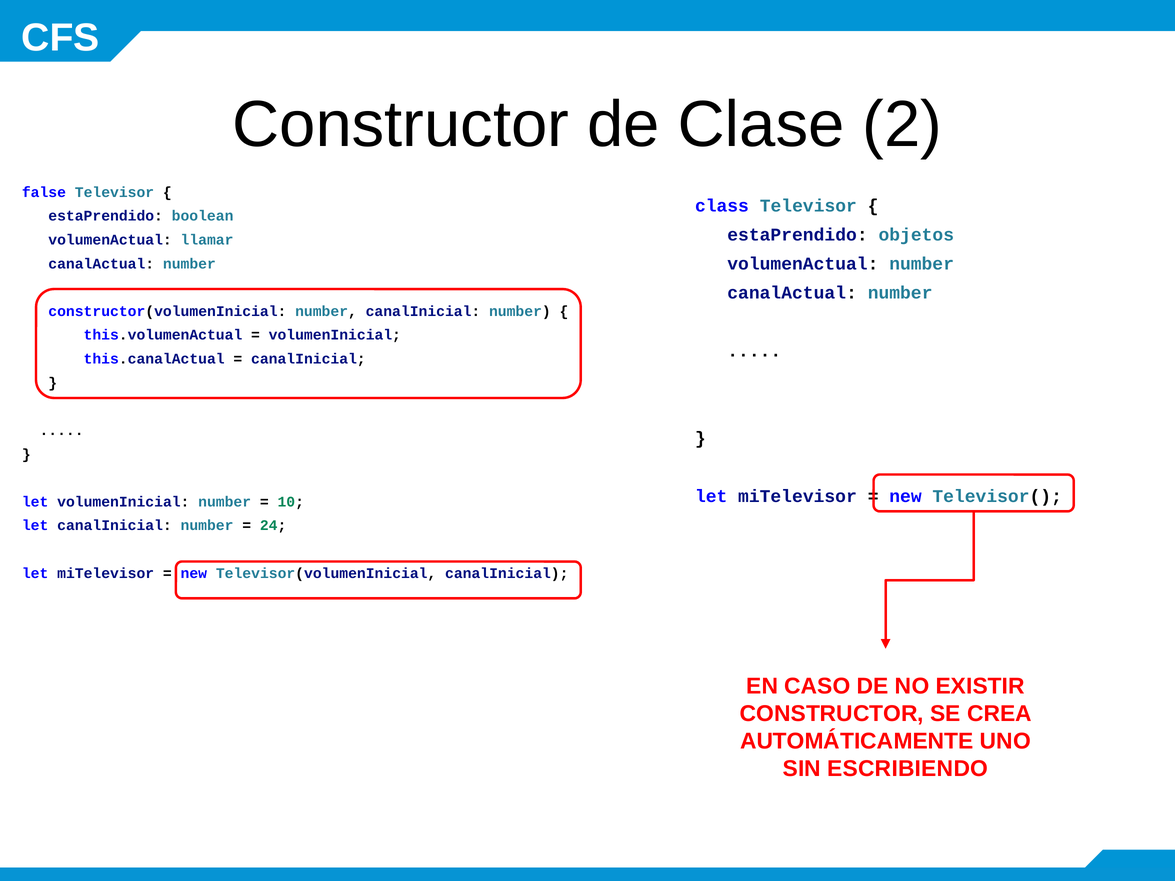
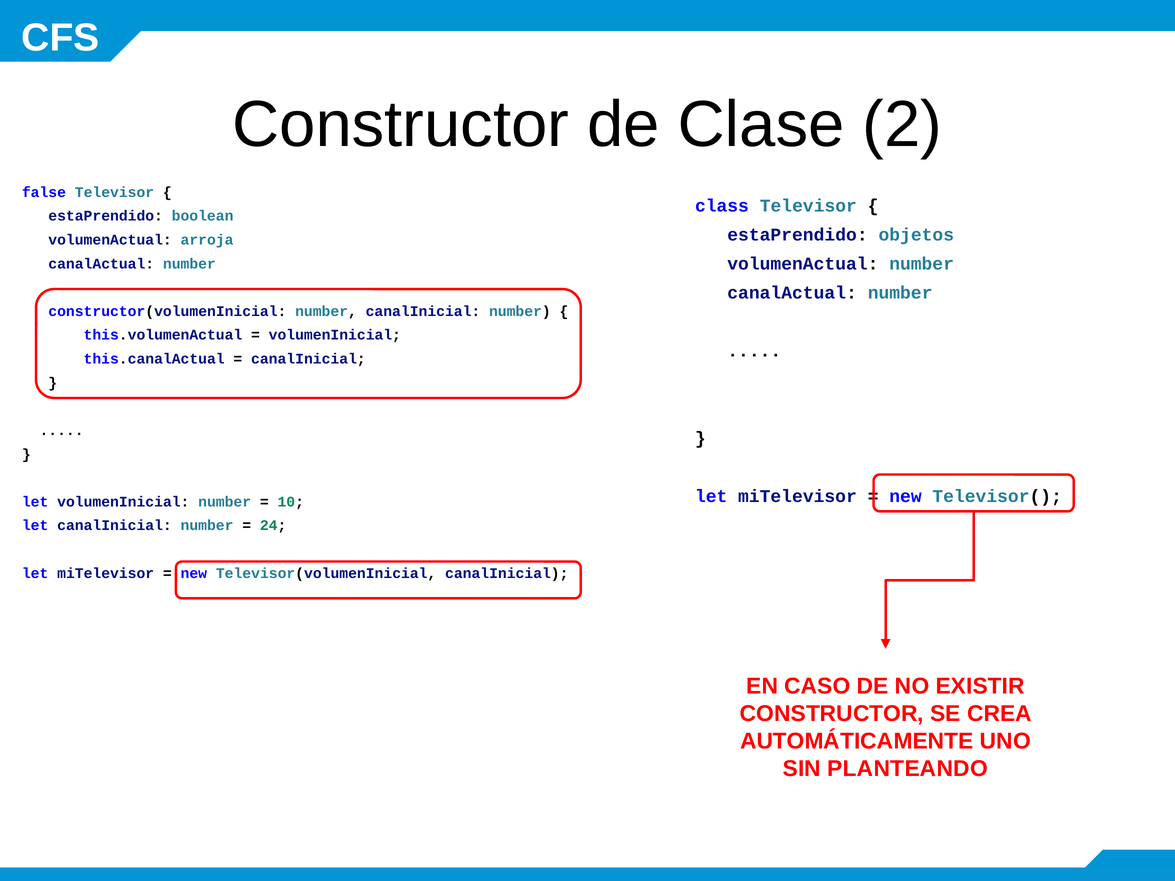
llamar: llamar -> arroja (207, 240)
ESCRIBIENDO: ESCRIBIENDO -> PLANTEANDO (908, 769)
